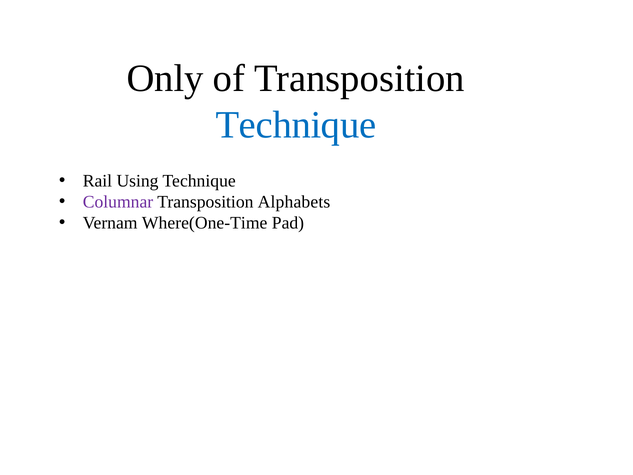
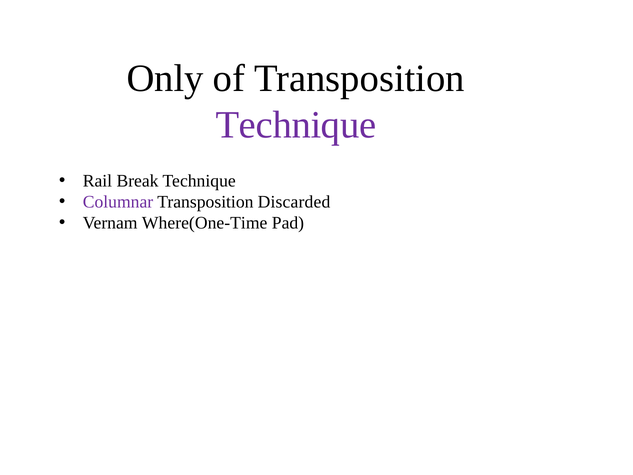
Technique colour: blue -> purple (296, 125)
Using: Using -> Break (138, 181)
Alphabets: Alphabets -> Discarded (294, 202)
